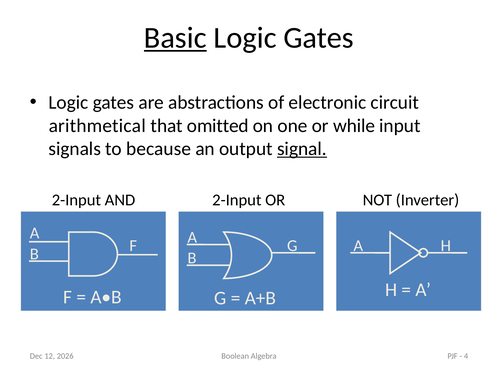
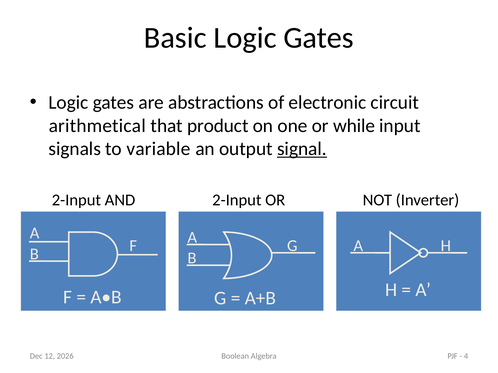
Basic underline: present -> none (175, 38)
omitted: omitted -> product (218, 126)
because: because -> variable (158, 149)
